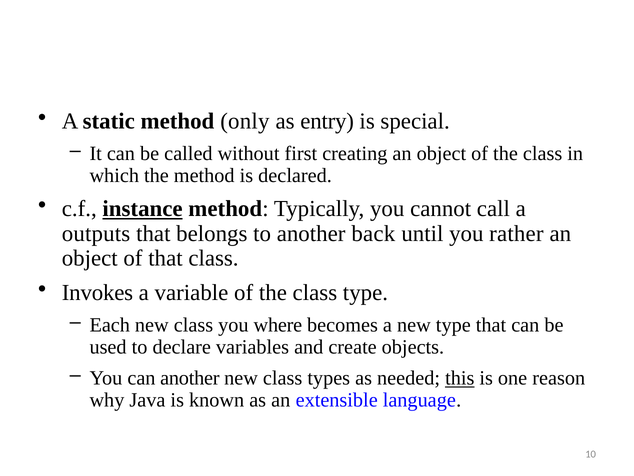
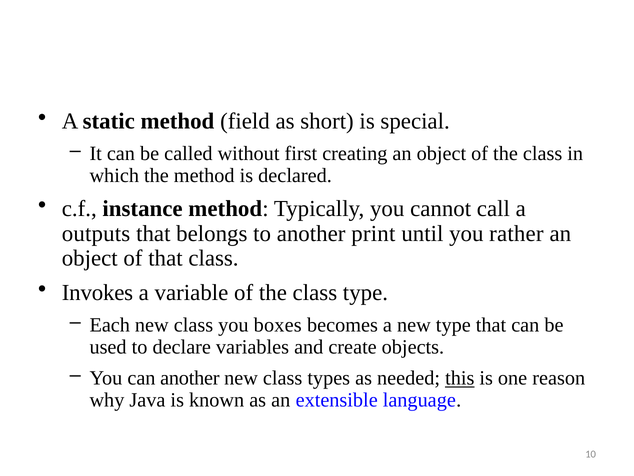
only: only -> field (245, 121)
entry: entry -> short (327, 121)
instance underline: present -> none (143, 209)
back: back -> print (373, 233)
where: where -> boxes (278, 325)
